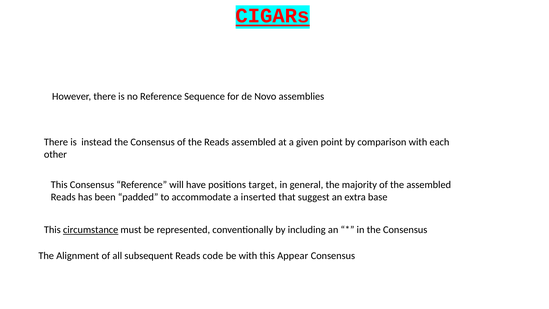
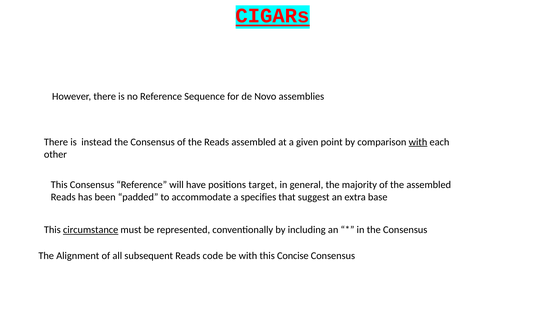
with underline: none -> present (418, 142)
inserted: inserted -> specifies (258, 197)
Appear: Appear -> Concise (293, 256)
